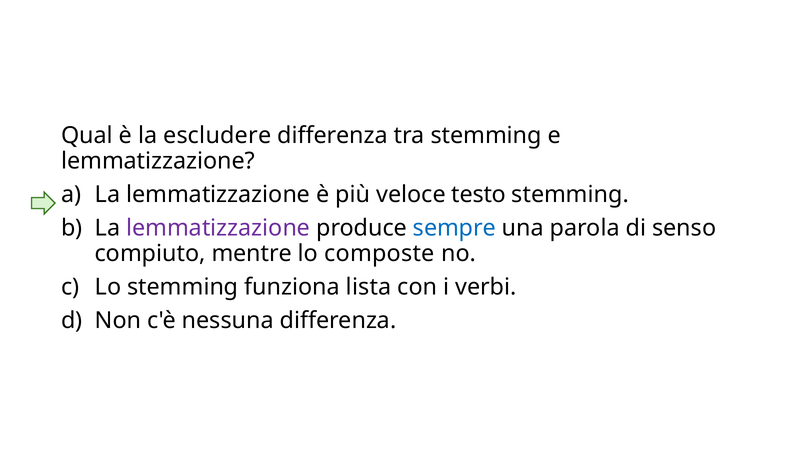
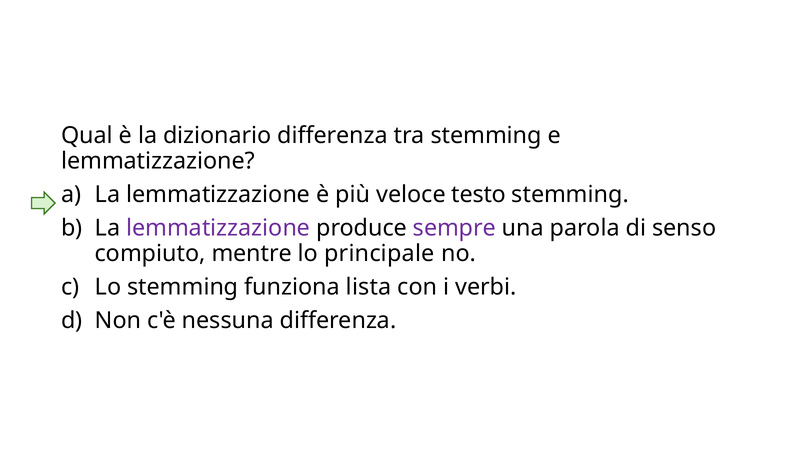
escludere: escludere -> dizionario (217, 135)
sempre colour: blue -> purple (454, 228)
composte: composte -> principale (379, 253)
